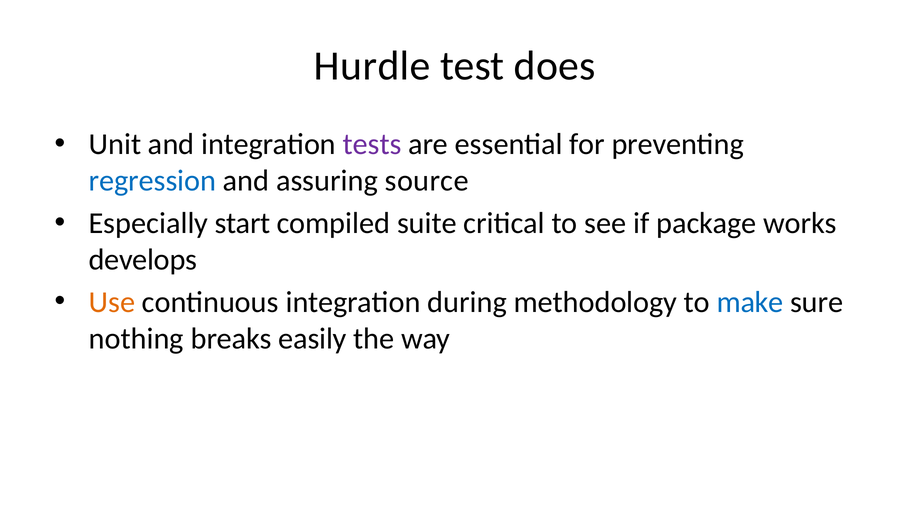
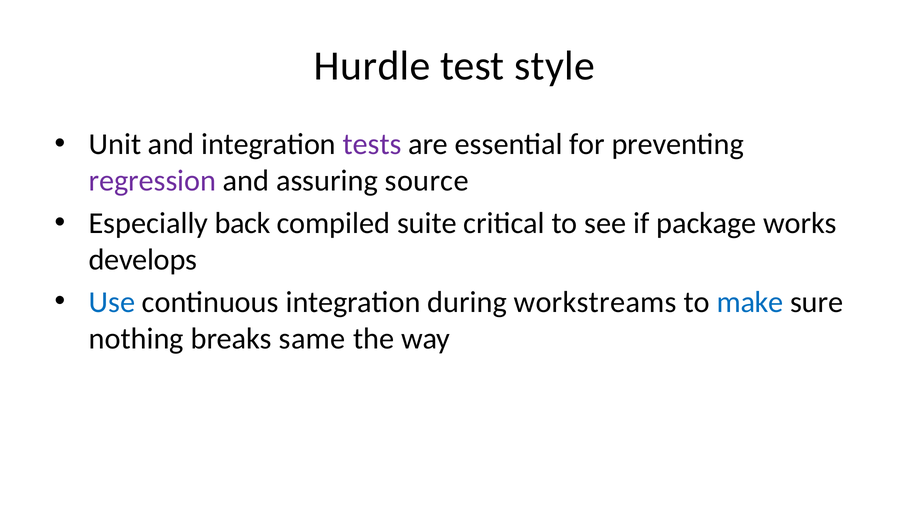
does: does -> style (555, 66)
regression colour: blue -> purple (152, 181)
start: start -> back (243, 223)
Use colour: orange -> blue (112, 302)
methodology: methodology -> workstreams (595, 302)
easily: easily -> same (312, 338)
